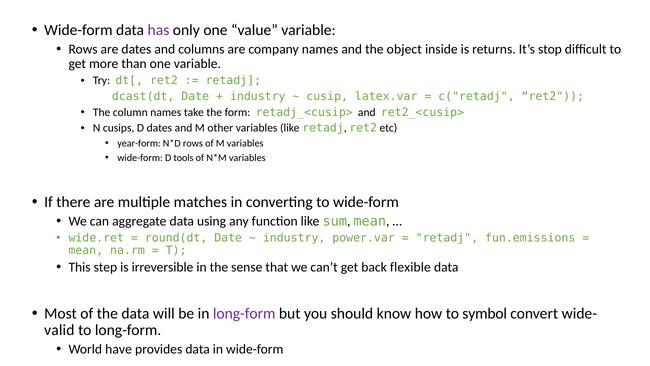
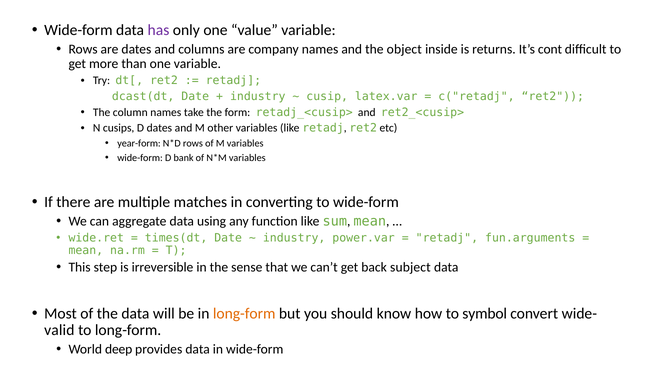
stop: stop -> cont (550, 49)
tools: tools -> bank (184, 158)
round(dt: round(dt -> times(dt (176, 238)
fun.emissions: fun.emissions -> fun.arguments (530, 238)
flexible: flexible -> subject (410, 267)
long-form colour: purple -> orange (244, 313)
have: have -> deep (119, 349)
